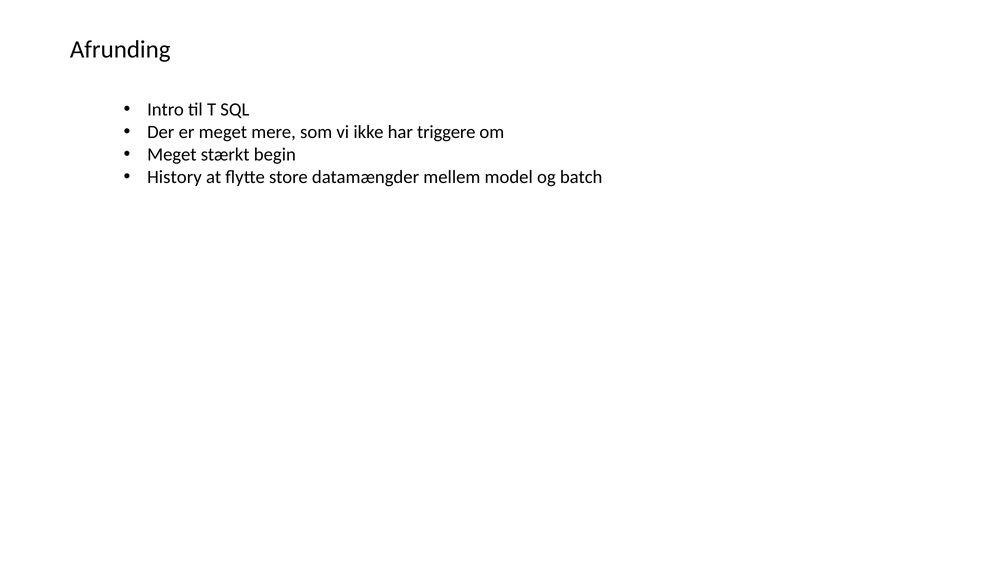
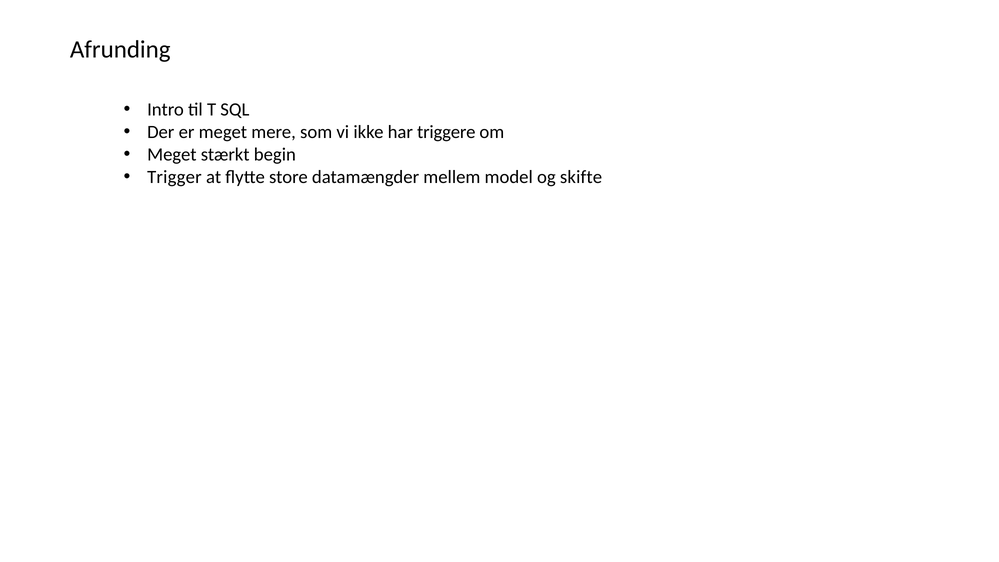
History: History -> Trigger (174, 177)
batch: batch -> skifte (581, 177)
